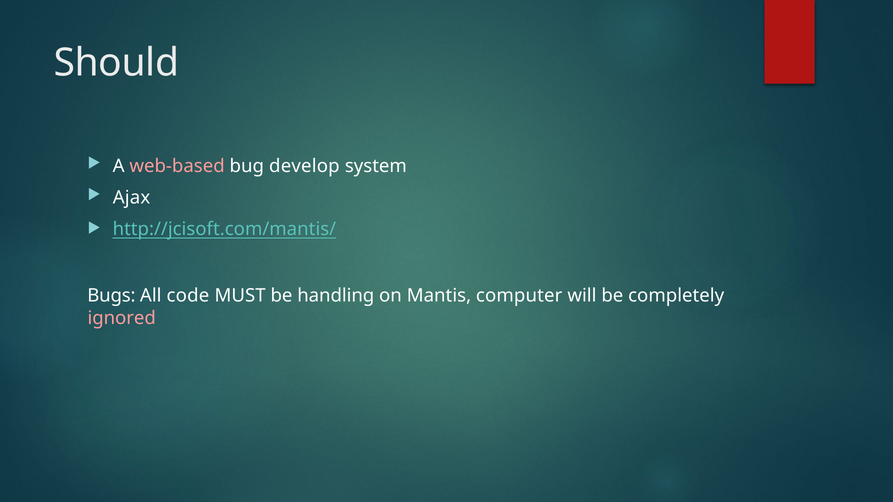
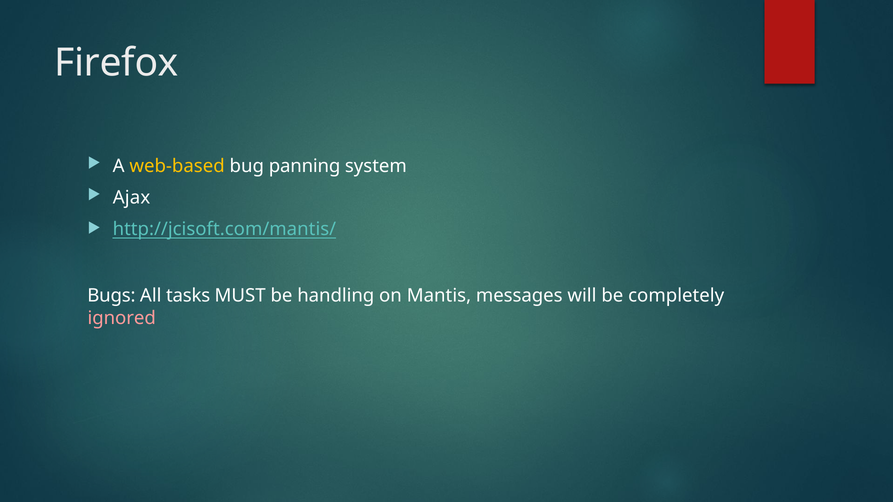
Should: Should -> Firefox (116, 63)
web-based colour: pink -> yellow (177, 166)
develop: develop -> panning (305, 166)
code: code -> tasks (188, 296)
computer: computer -> messages (519, 296)
